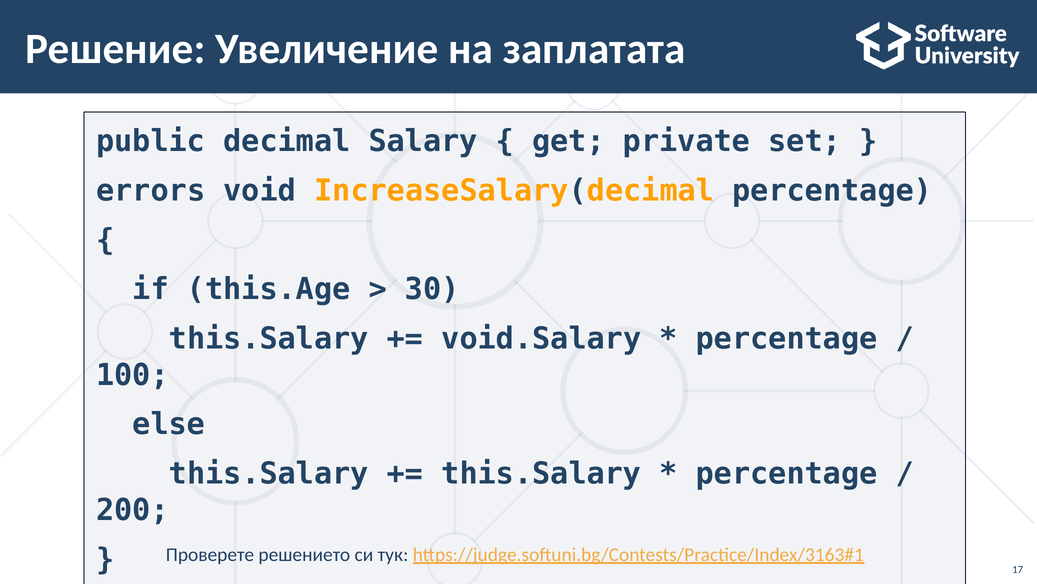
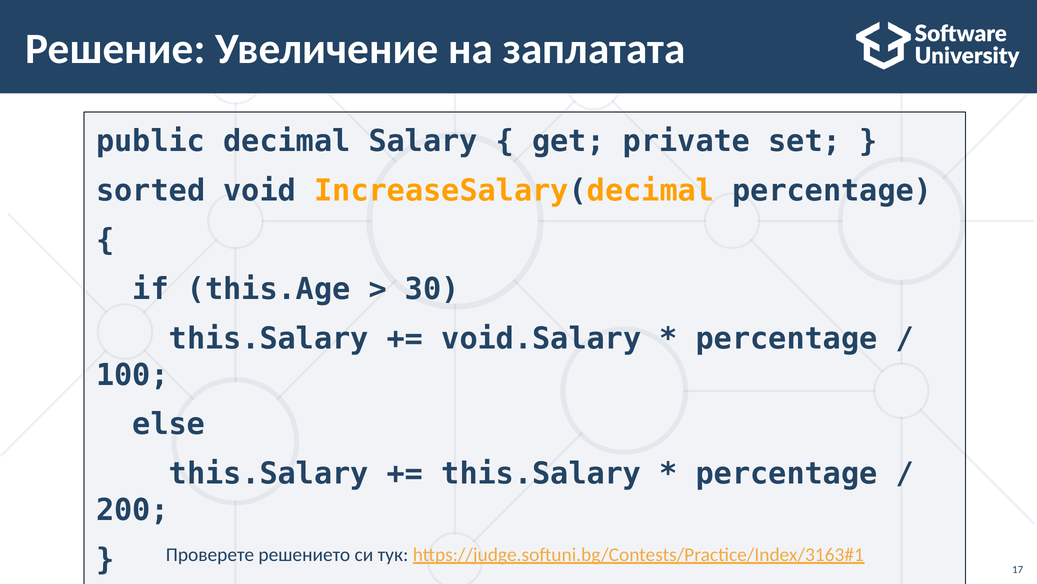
errors: errors -> sorted (151, 190)
